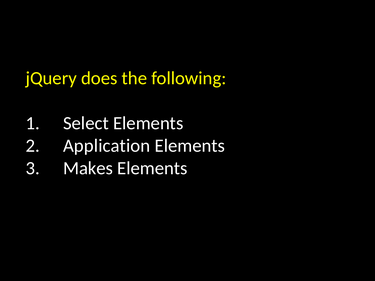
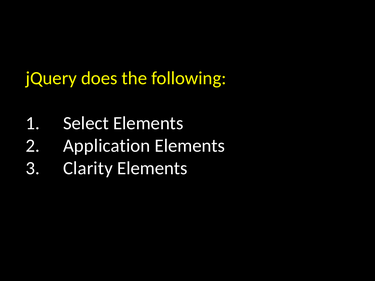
Makes: Makes -> Clarity (88, 168)
